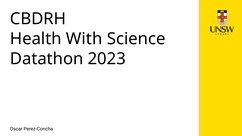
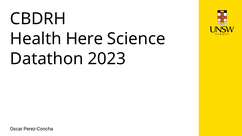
With: With -> Here (84, 39)
